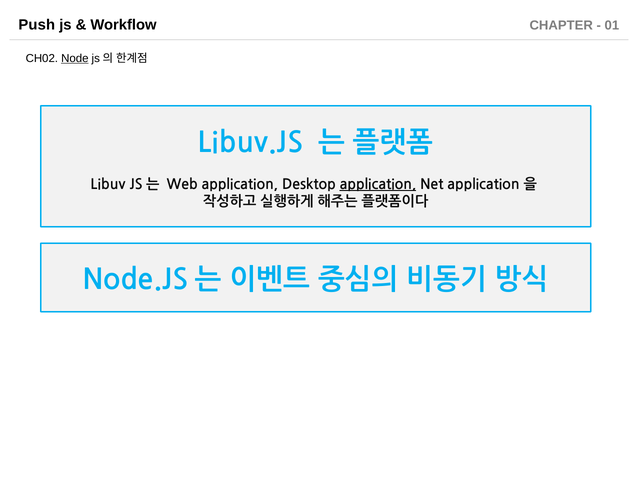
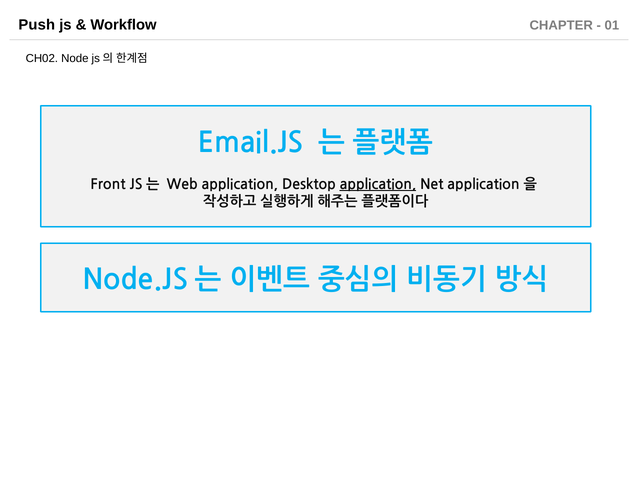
Node underline: present -> none (75, 58)
Libuv.JS: Libuv.JS -> Email.JS (251, 143)
Libuv: Libuv -> Front (108, 184)
